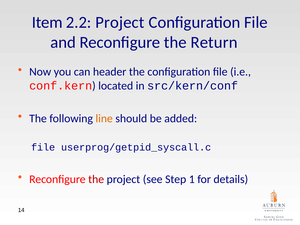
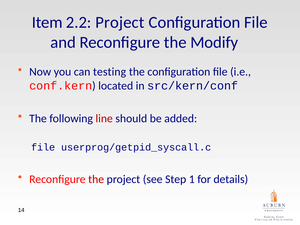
Return: Return -> Modify (214, 42)
header: header -> testing (110, 72)
line colour: orange -> red (104, 119)
